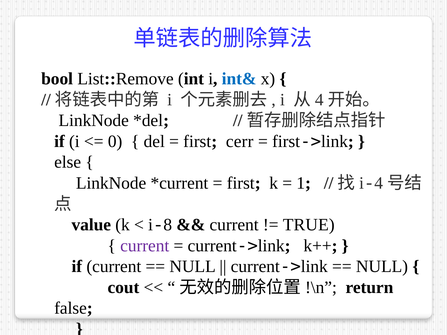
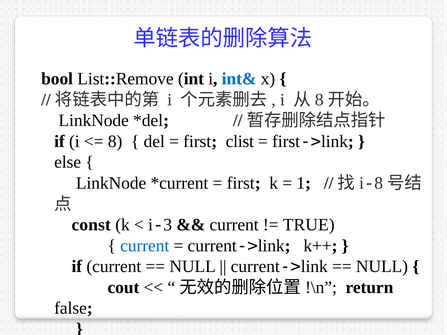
4: 4 -> 8 (319, 100)
0: 0 -> 8 (115, 142)
cerr: cerr -> clist (240, 142)
4: 4 -> 8 (379, 183)
value: value -> const (91, 225)
8: 8 -> 3 (168, 225)
current colour: purple -> blue (145, 246)
